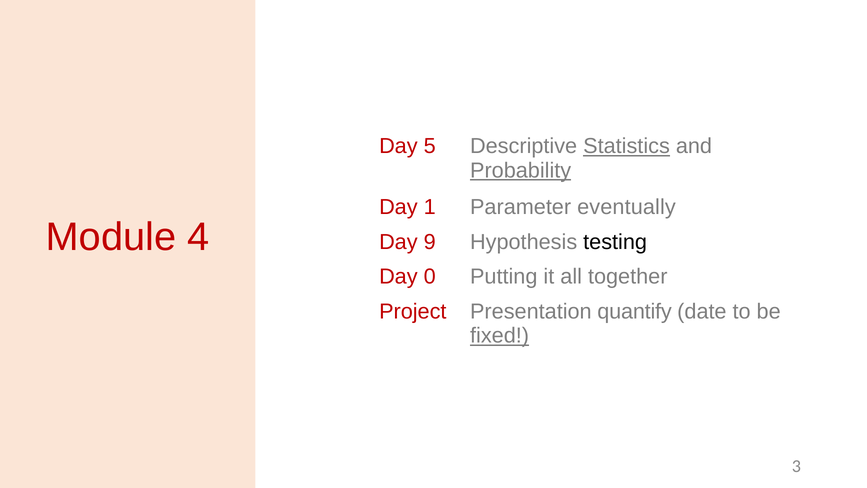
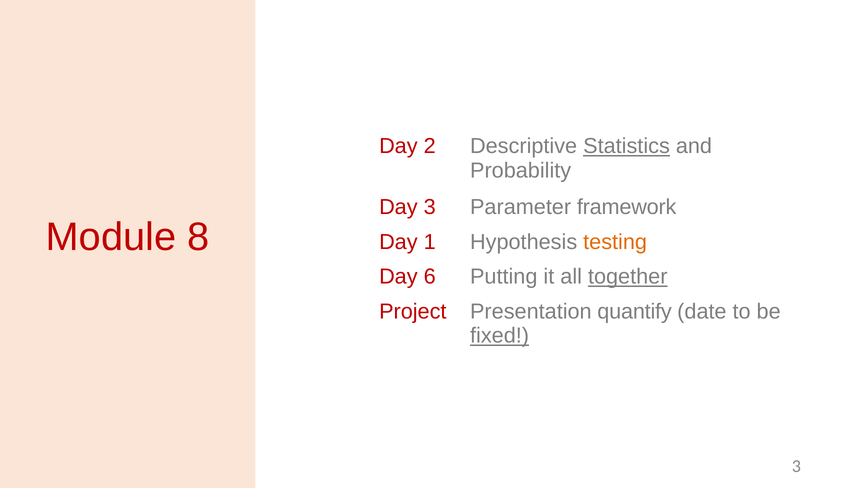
5: 5 -> 2 (430, 146)
Probability underline: present -> none (521, 170)
Day 1: 1 -> 3 (430, 207)
eventually: eventually -> framework (627, 207)
4: 4 -> 8 (198, 237)
9: 9 -> 1 (430, 242)
testing colour: black -> orange (615, 242)
0: 0 -> 6 (430, 277)
together underline: none -> present (628, 277)
